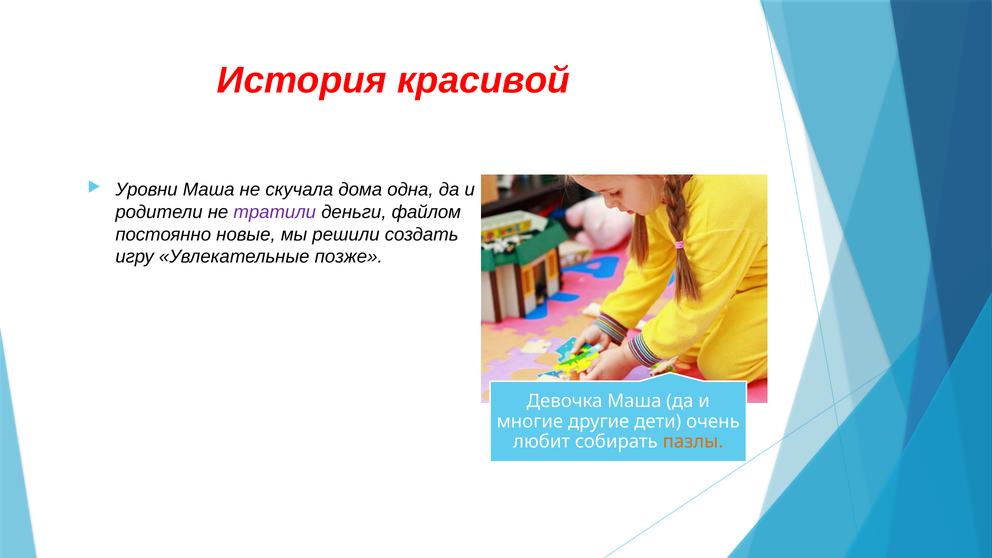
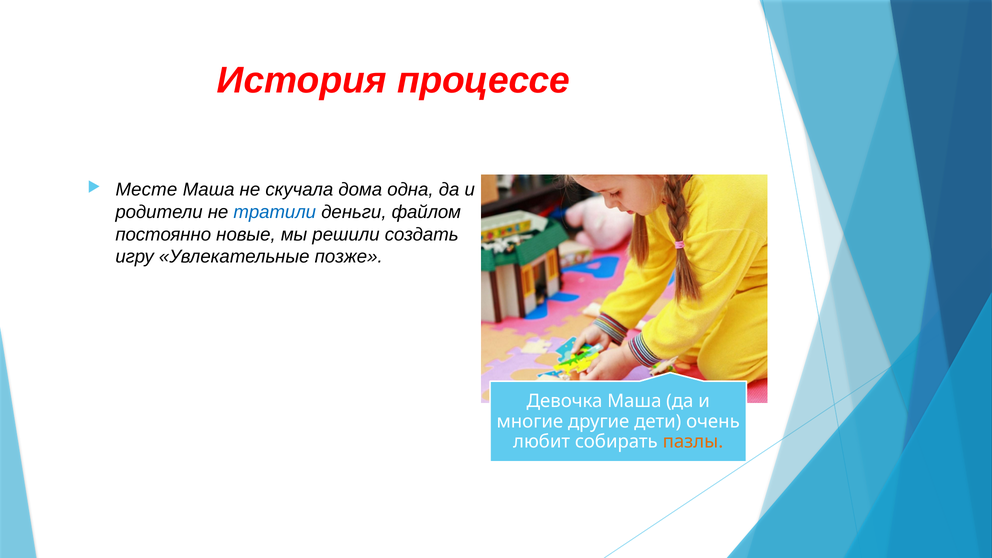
красивой: красивой -> процессе (484, 81)
Уровни: Уровни -> Месте (146, 190)
тратили colour: purple -> blue (275, 212)
